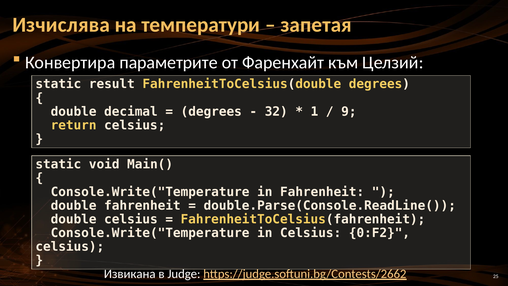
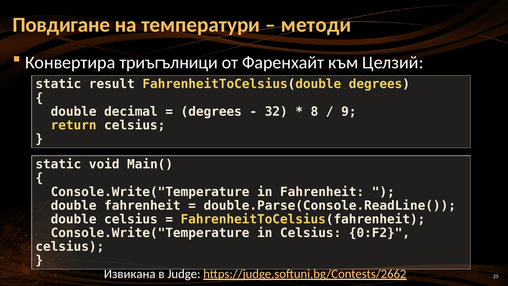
Изчислява: Изчислява -> Повдигане (61, 25)
запетая: запетая -> методи (316, 25)
параметрите: параметрите -> триъгълници (169, 63)
1: 1 -> 8 (314, 111)
